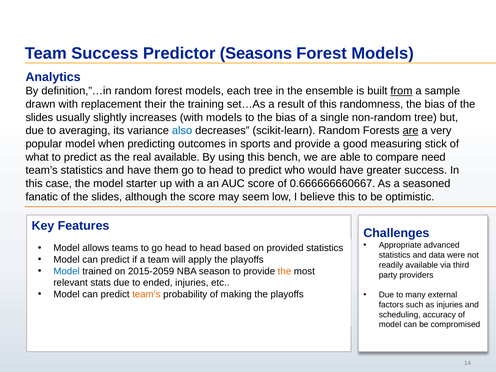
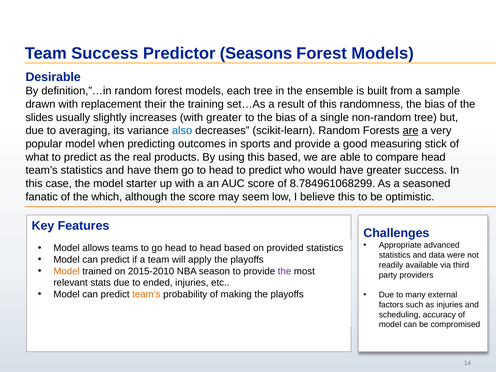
Analytics: Analytics -> Desirable (53, 77)
from underline: present -> none (401, 91)
with models: models -> greater (224, 117)
real available: available -> products (177, 157)
this bench: bench -> based (284, 157)
compare need: need -> head (433, 157)
0.666666660667: 0.666666660667 -> 8.784961068299 (333, 184)
fanatic of the slides: slides -> which (107, 197)
Model colour: blue -> orange (67, 271)
2015-2059: 2015-2059 -> 2015-2010 (151, 271)
the colour: orange -> purple (284, 271)
